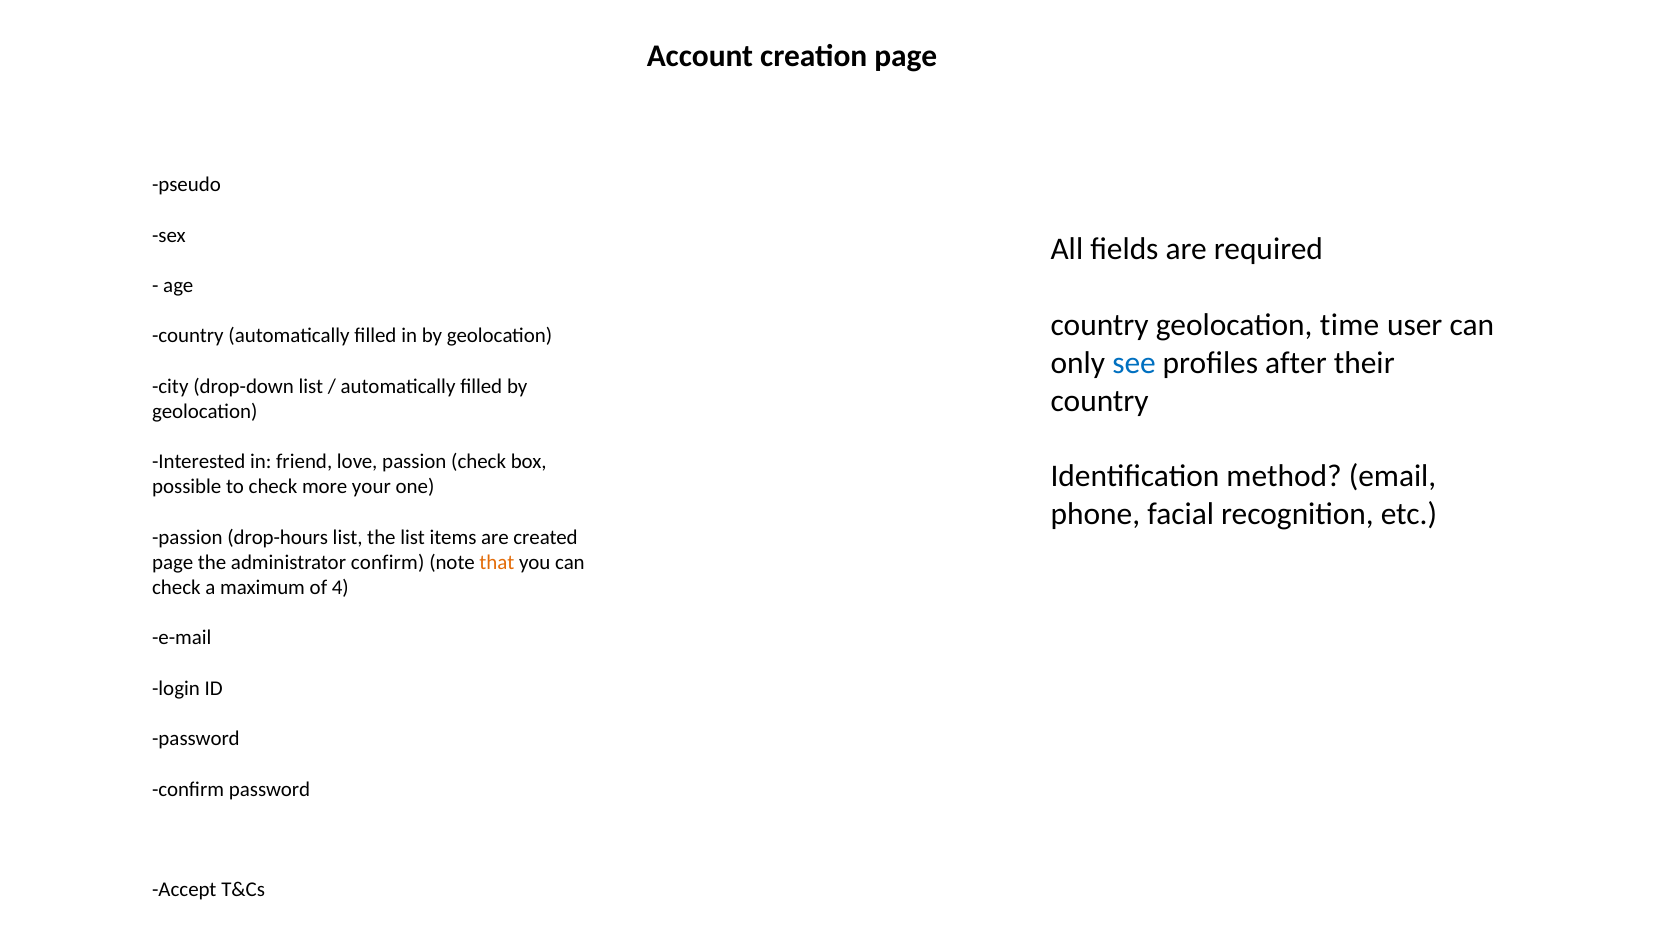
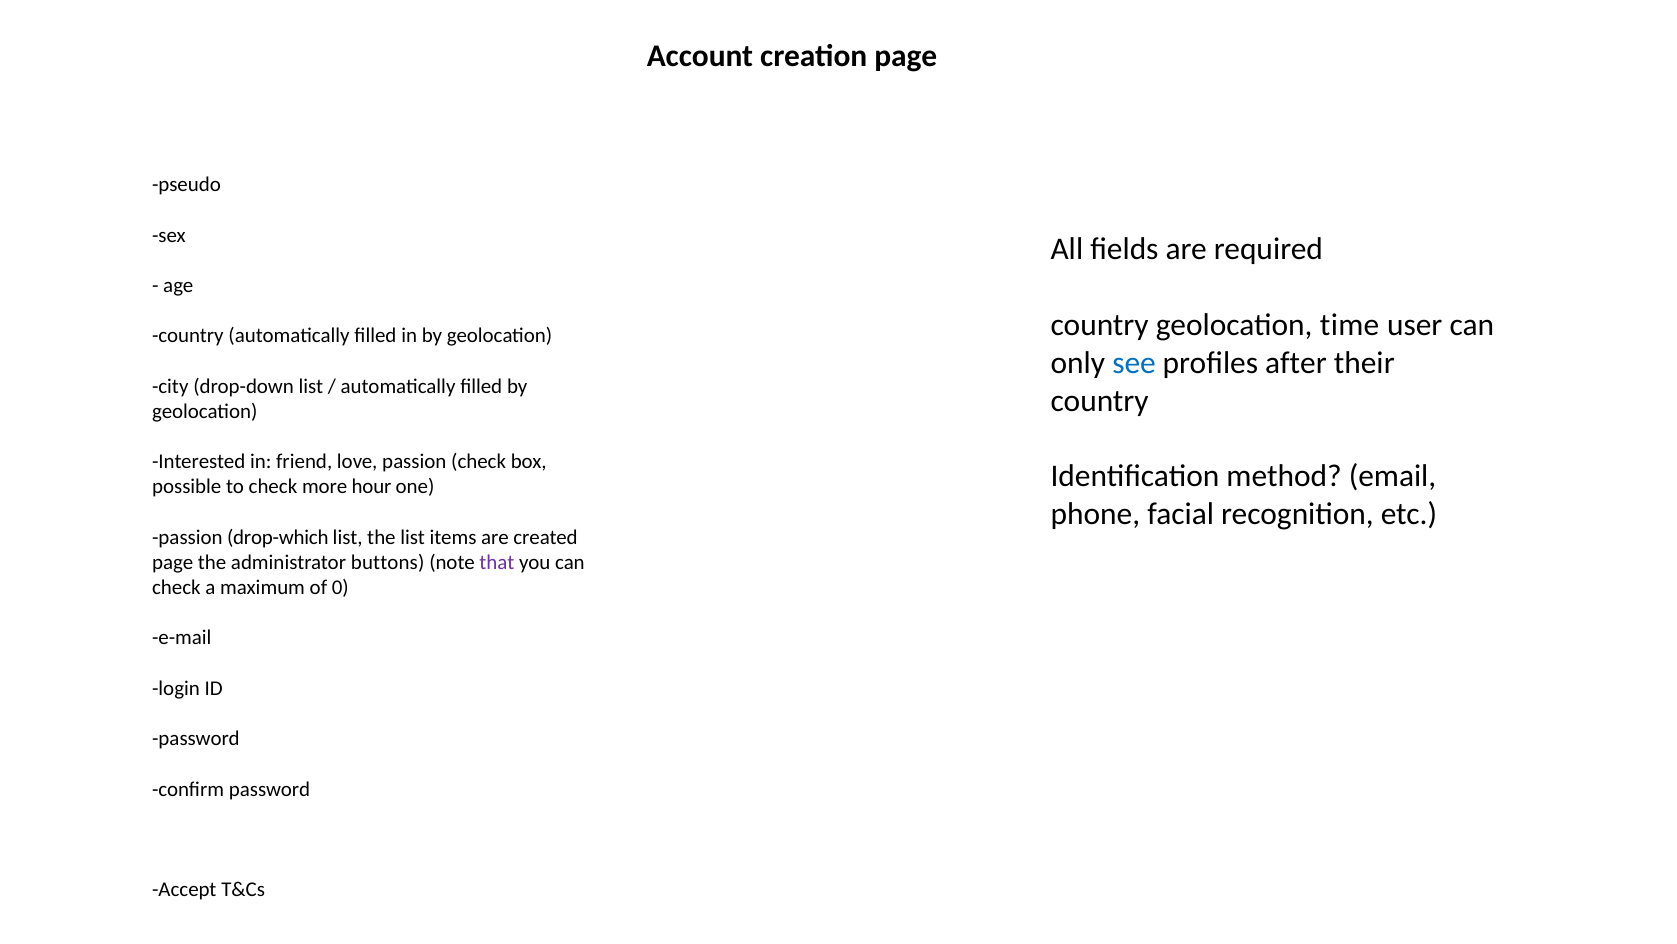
your: your -> hour (372, 487)
drop-hours: drop-hours -> drop-which (278, 537)
administrator confirm: confirm -> buttons (388, 562)
that colour: orange -> purple (497, 562)
4: 4 -> 0 (340, 587)
